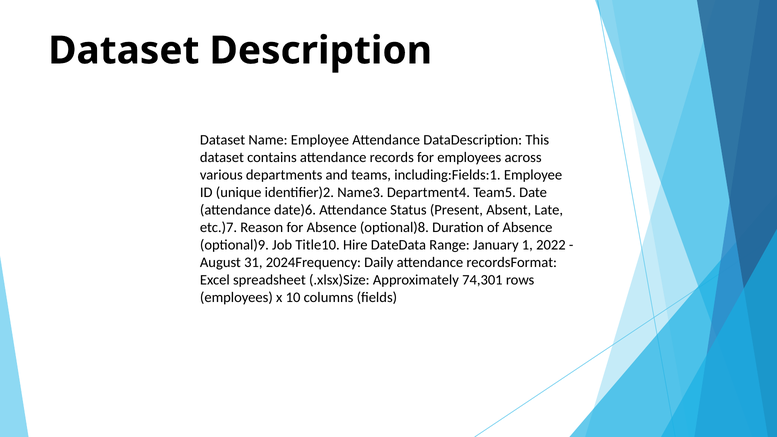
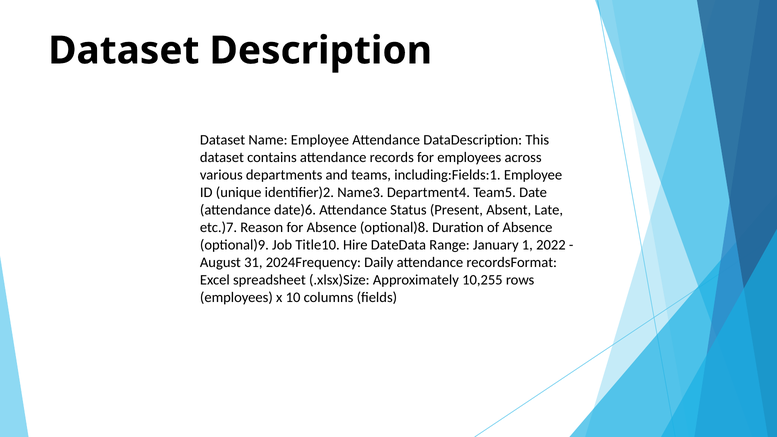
74,301: 74,301 -> 10,255 (482, 280)
